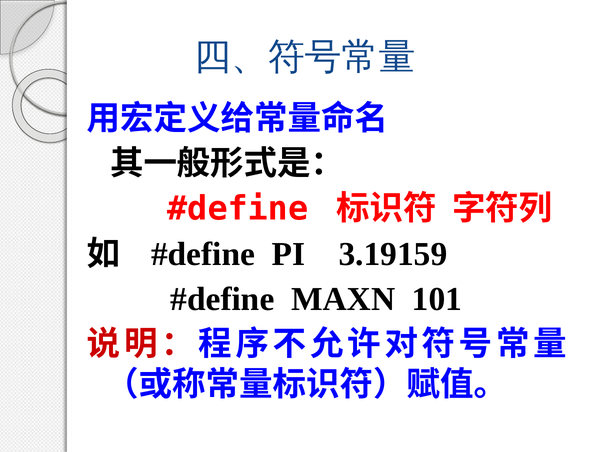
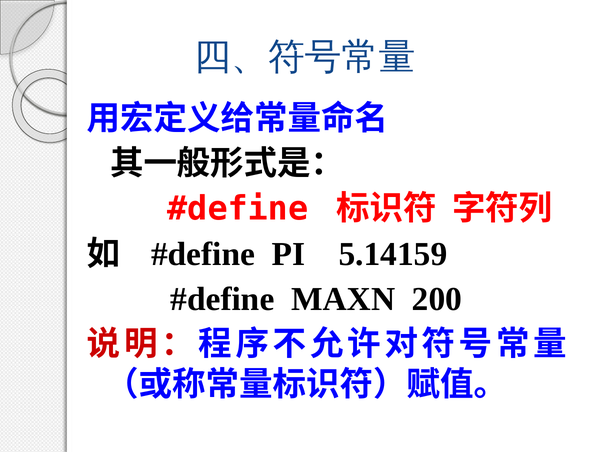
3.19159: 3.19159 -> 5.14159 (393, 254)
101: 101 -> 200 (437, 299)
